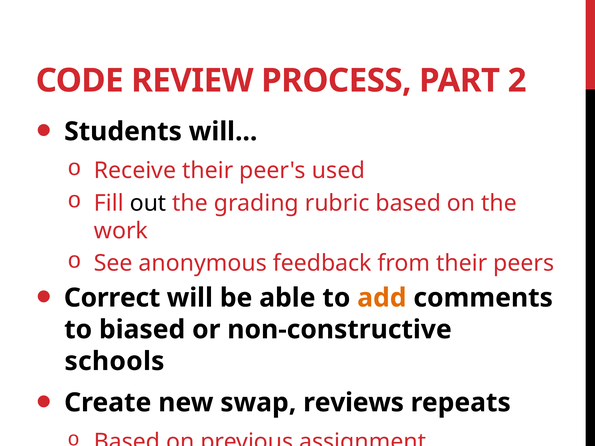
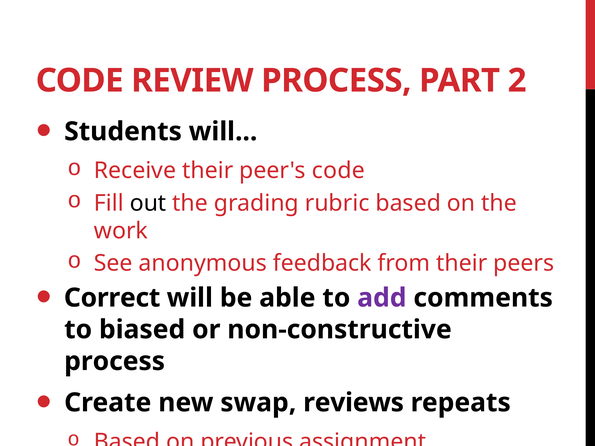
peer's used: used -> code (338, 171)
add colour: orange -> purple (382, 298)
schools: schools -> process (115, 361)
